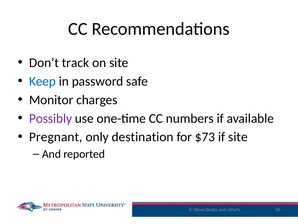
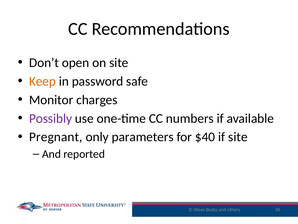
track: track -> open (76, 63)
Keep colour: blue -> orange (42, 81)
destination: destination -> parameters (143, 137)
$73: $73 -> $40 (205, 137)
